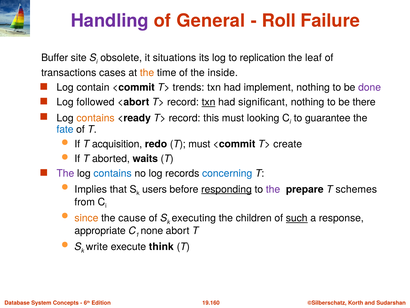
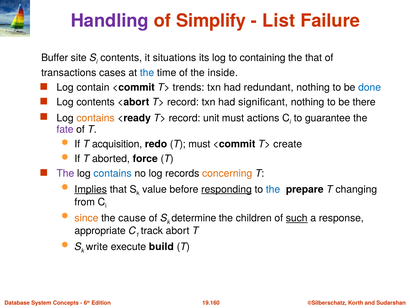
General: General -> Simplify (211, 21)
Roll: Roll -> List (279, 21)
obsolete: obsolete -> contents (121, 58)
replication: replication -> containing (263, 58)
the leaf: leaf -> that (314, 58)
the colour: orange -> blue (147, 73)
implement: implement -> redundant (269, 87)
done colour: purple -> blue (370, 87)
Log followed: followed -> contents (96, 102)
txn underline: present -> none (209, 102)
this: this -> unit (211, 118)
looking: looking -> actions (263, 118)
fate colour: blue -> purple (65, 129)
waits: waits -> force (145, 159)
concerning colour: blue -> orange (227, 173)
Implies underline: none -> present (91, 189)
users: users -> value (155, 189)
the colour: purple -> blue (273, 189)
schemes: schemes -> changing (356, 189)
executing: executing -> determine (194, 218)
none: none -> track (152, 230)
think: think -> build (161, 247)
